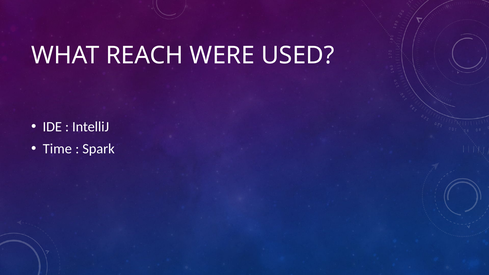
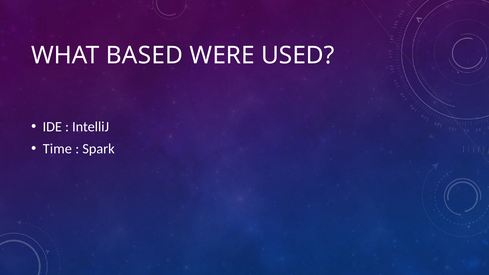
REACH: REACH -> BASED (144, 55)
